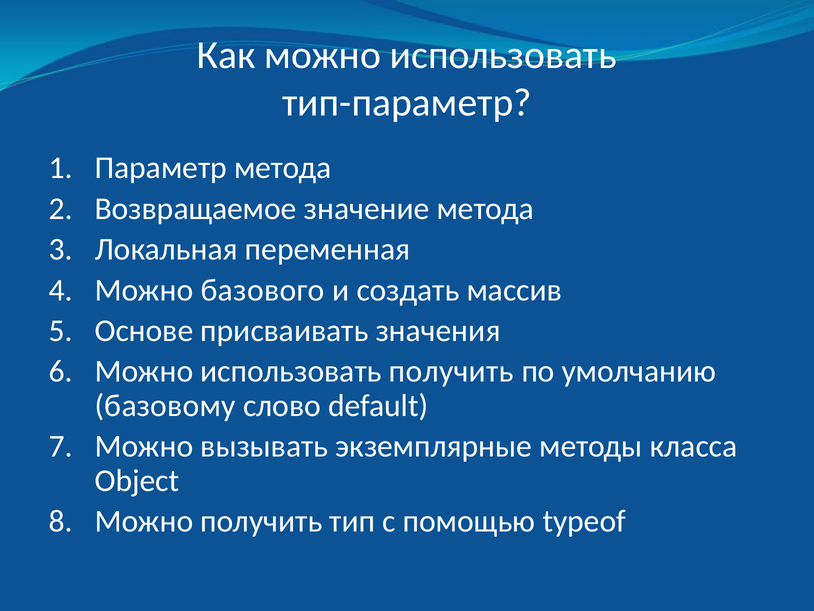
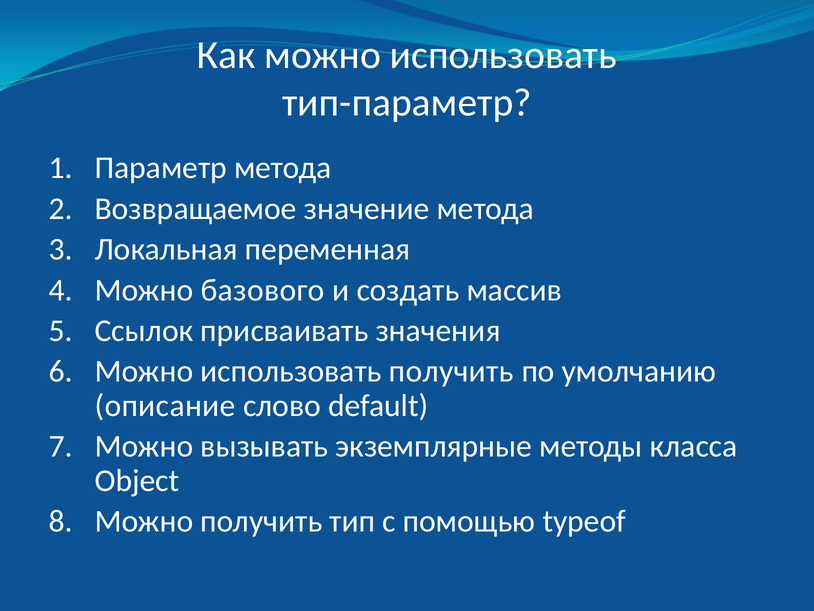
Основе: Основе -> Ссылок (144, 331)
базовому: базовому -> описание (165, 405)
